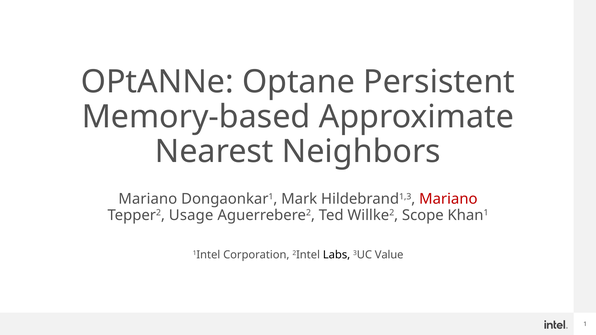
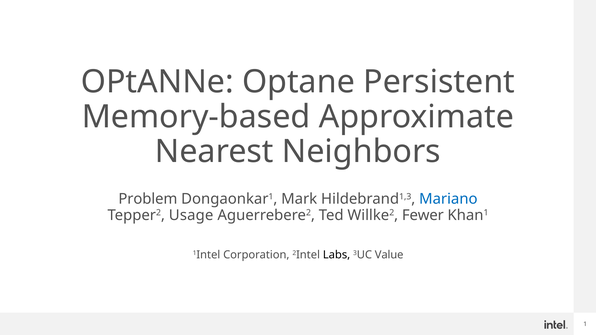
Mariano: Mariano -> Problem (148, 199)
Mariano colour: red -> blue (448, 199)
Scope: Scope -> Fewer (423, 215)
